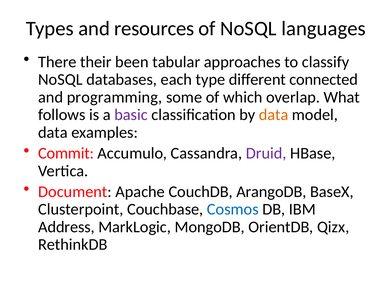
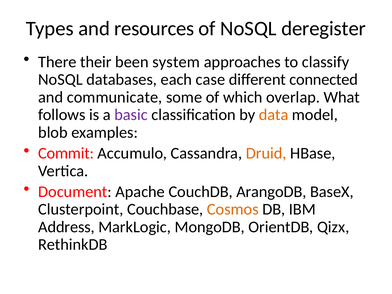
languages: languages -> deregister (324, 29)
tabular: tabular -> system (176, 62)
type: type -> case (210, 80)
programming: programming -> communicate (115, 97)
data: data -> blob (53, 132)
Druid colour: purple -> orange (266, 153)
Cosmos colour: blue -> orange (233, 209)
